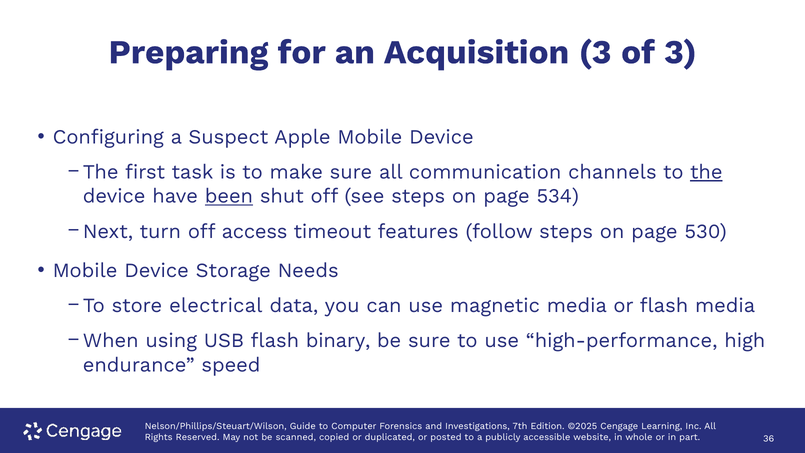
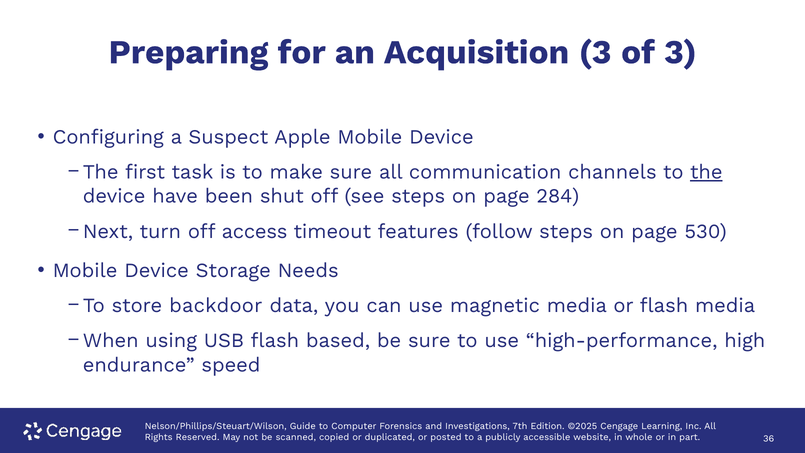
been underline: present -> none (229, 196)
534: 534 -> 284 (558, 196)
electrical: electrical -> backdoor (216, 306)
binary: binary -> based (338, 341)
